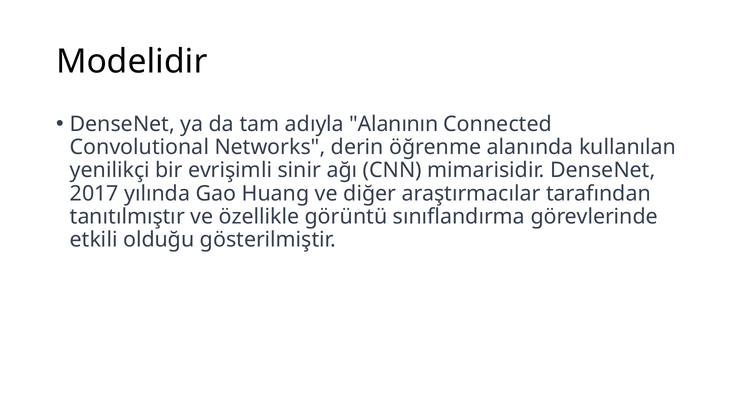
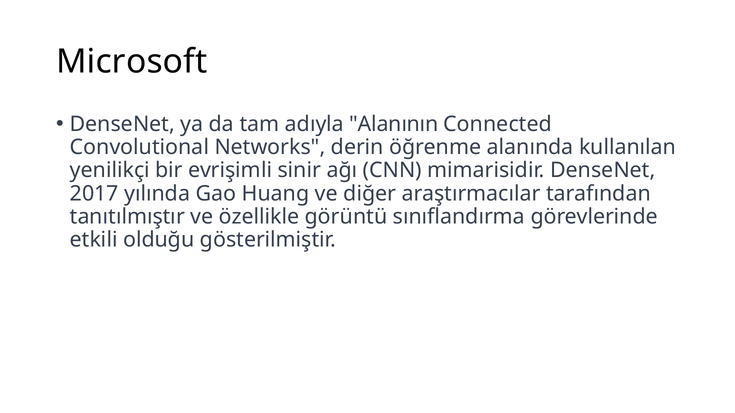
Modelidir: Modelidir -> Microsoft (132, 62)
